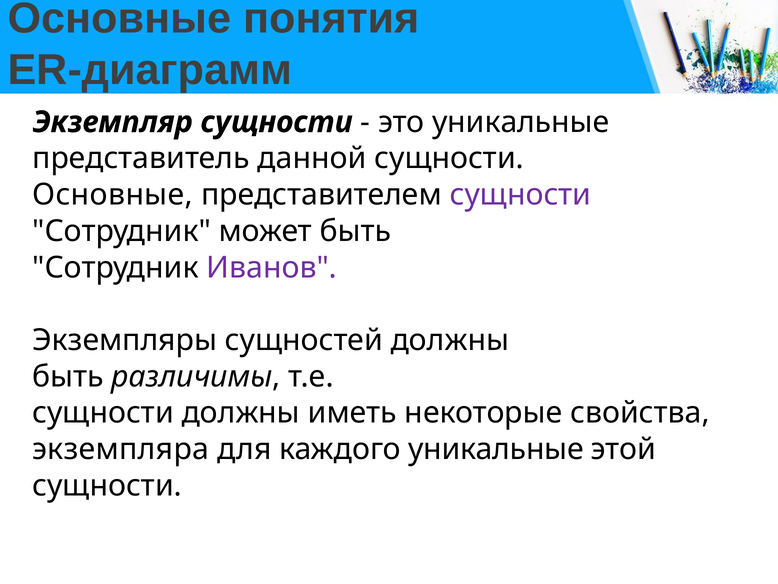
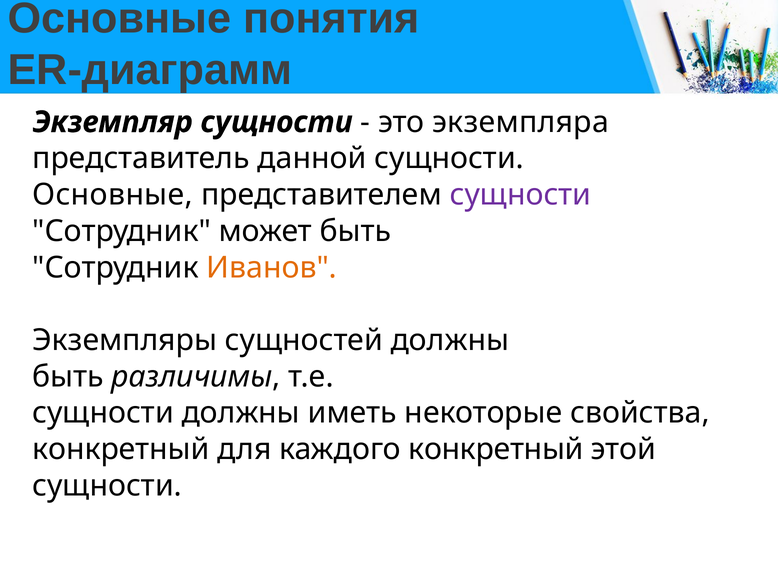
это уникальные: уникальные -> экземпляра (521, 122)
Иванов colour: purple -> orange (272, 267)
экземпляра: экземпляра -> конкретный (121, 449)
каждого уникальные: уникальные -> конкретный (496, 449)
